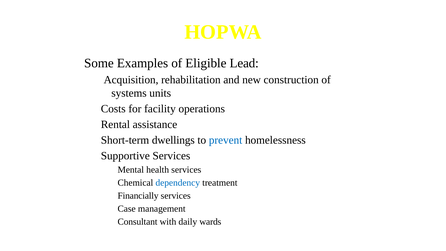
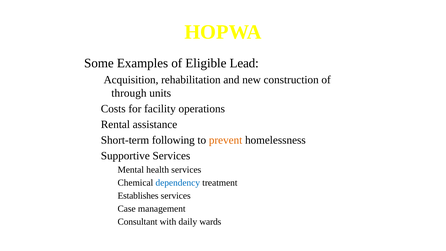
systems: systems -> through (129, 93)
dwellings: dwellings -> following (173, 140)
prevent colour: blue -> orange (226, 140)
Financially: Financially -> Establishes (138, 196)
